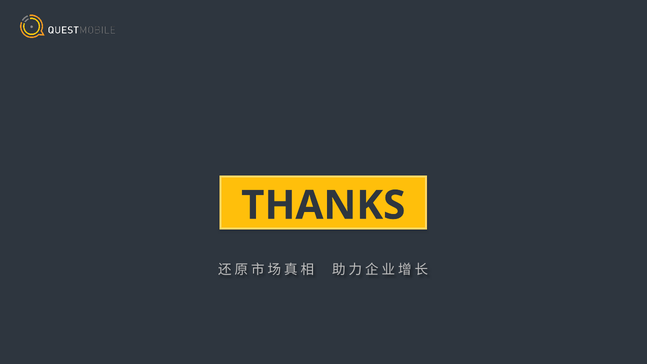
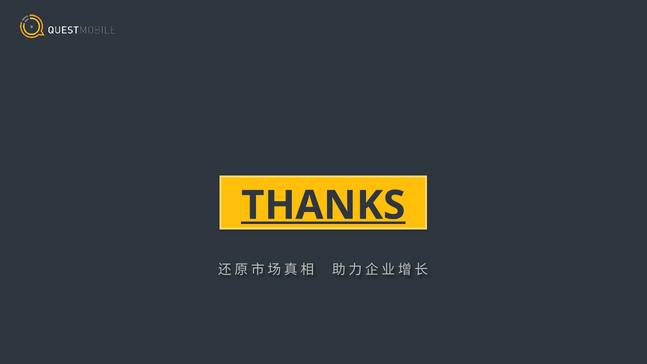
THANKS underline: none -> present (323, 205)
